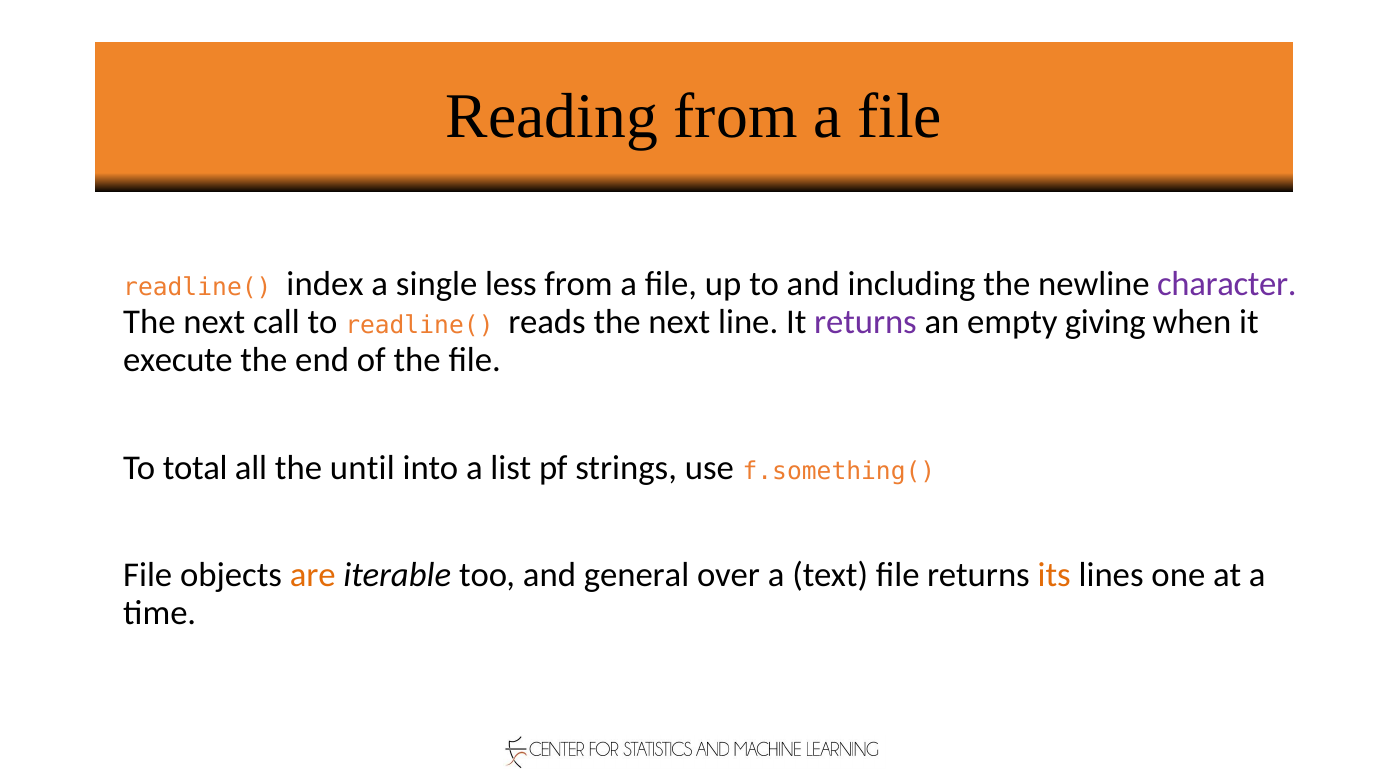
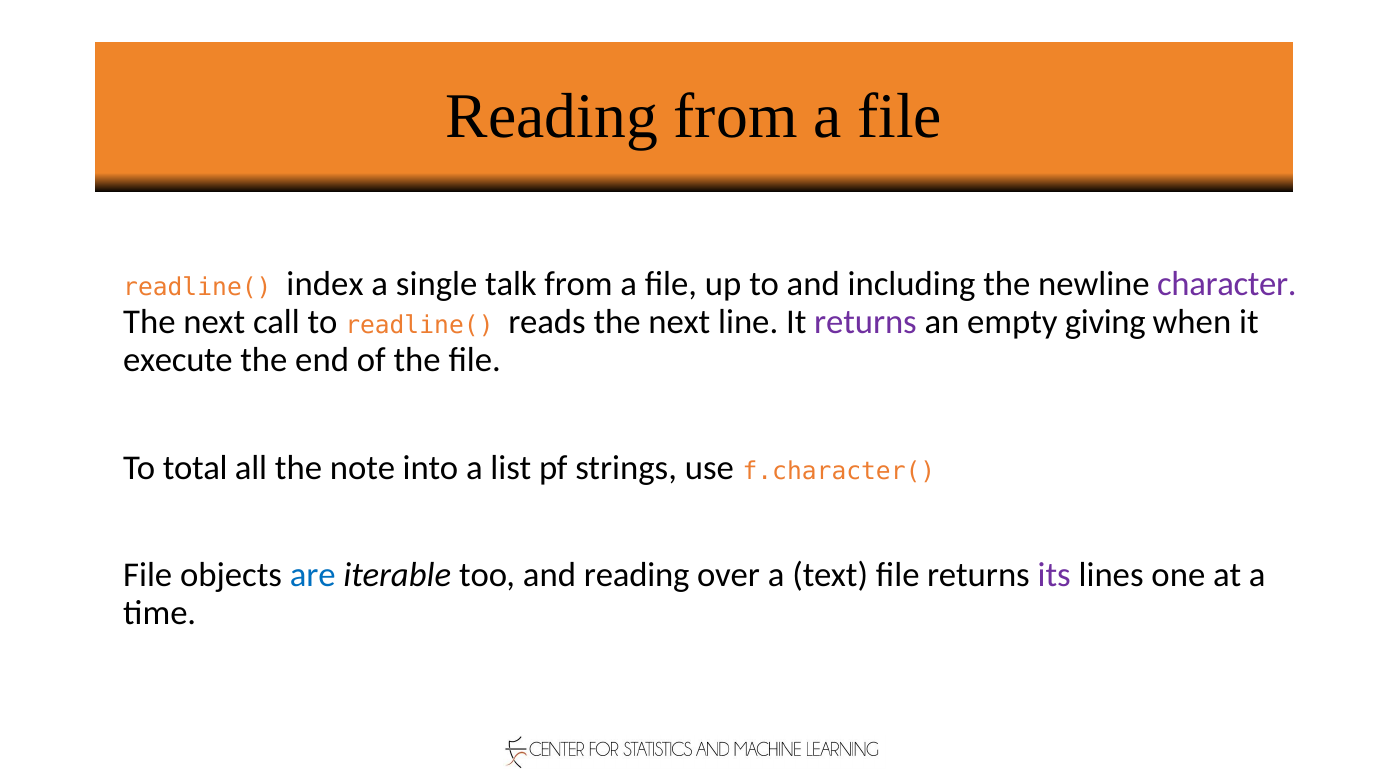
less: less -> talk (511, 284)
until: until -> note (362, 468)
f.something(: f.something( -> f.character( (839, 471)
are colour: orange -> blue (313, 575)
and general: general -> reading (637, 575)
its colour: orange -> purple (1054, 575)
